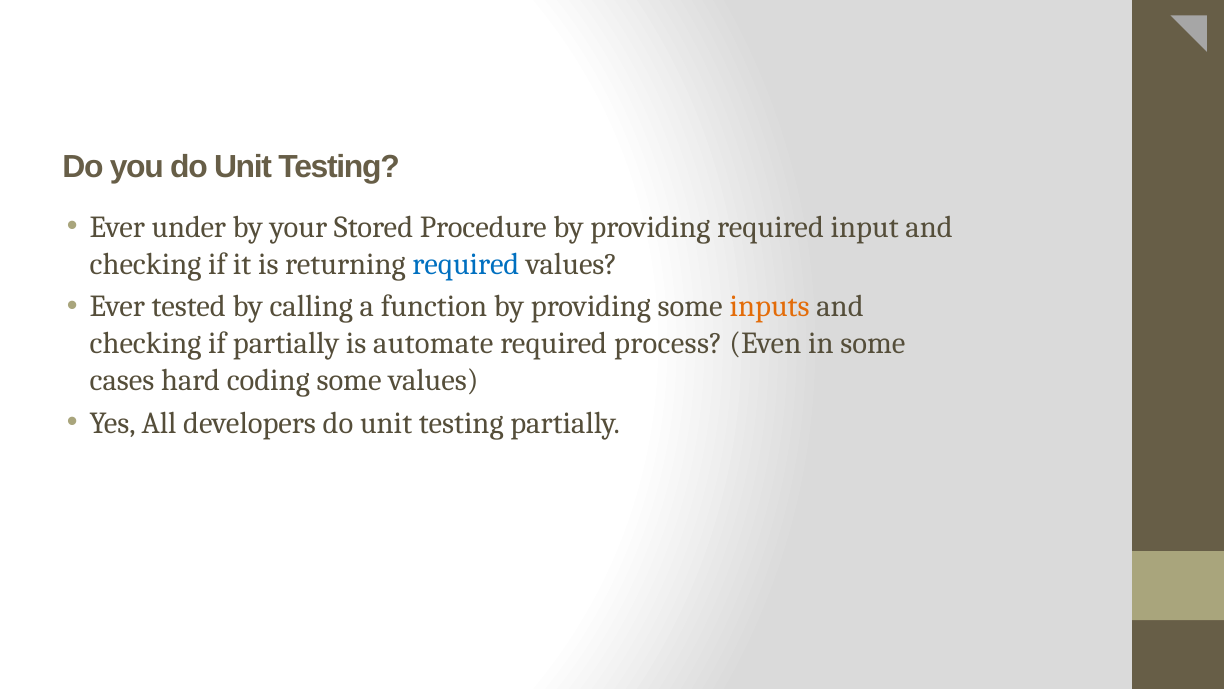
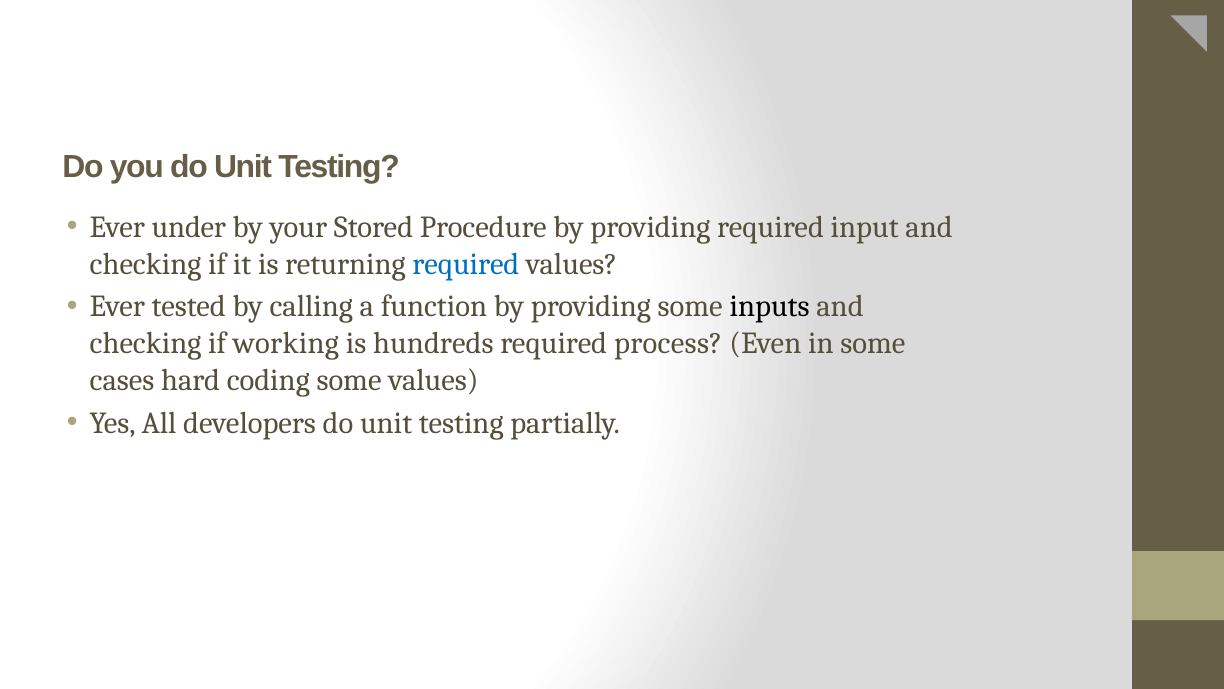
inputs colour: orange -> black (770, 307)
if partially: partially -> working (286, 343)
automate: automate -> hundreds (433, 343)
